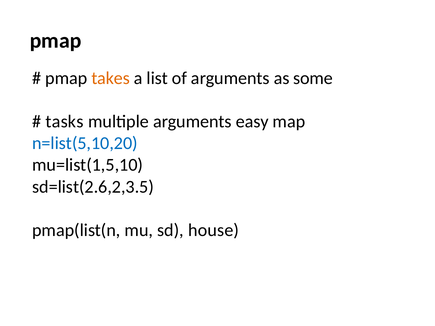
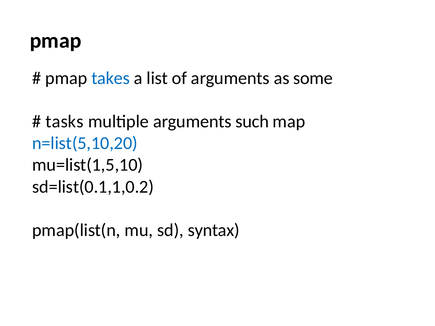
takes colour: orange -> blue (111, 78)
easy: easy -> such (252, 122)
sd=list(2.6,2,3.5: sd=list(2.6,2,3.5 -> sd=list(0.1,1,0.2 (93, 187)
house: house -> syntax (214, 230)
